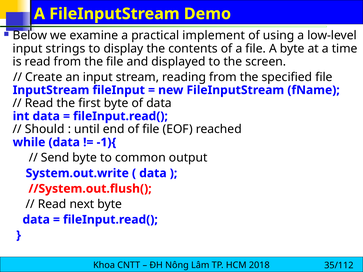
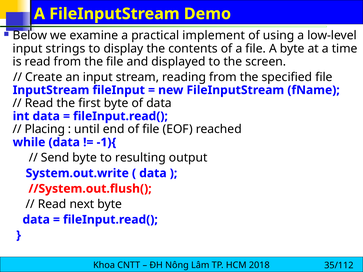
Should: Should -> Placing (45, 129)
common: common -> resulting (140, 158)
